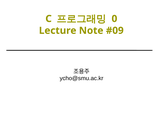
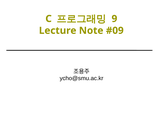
0: 0 -> 9 (114, 19)
